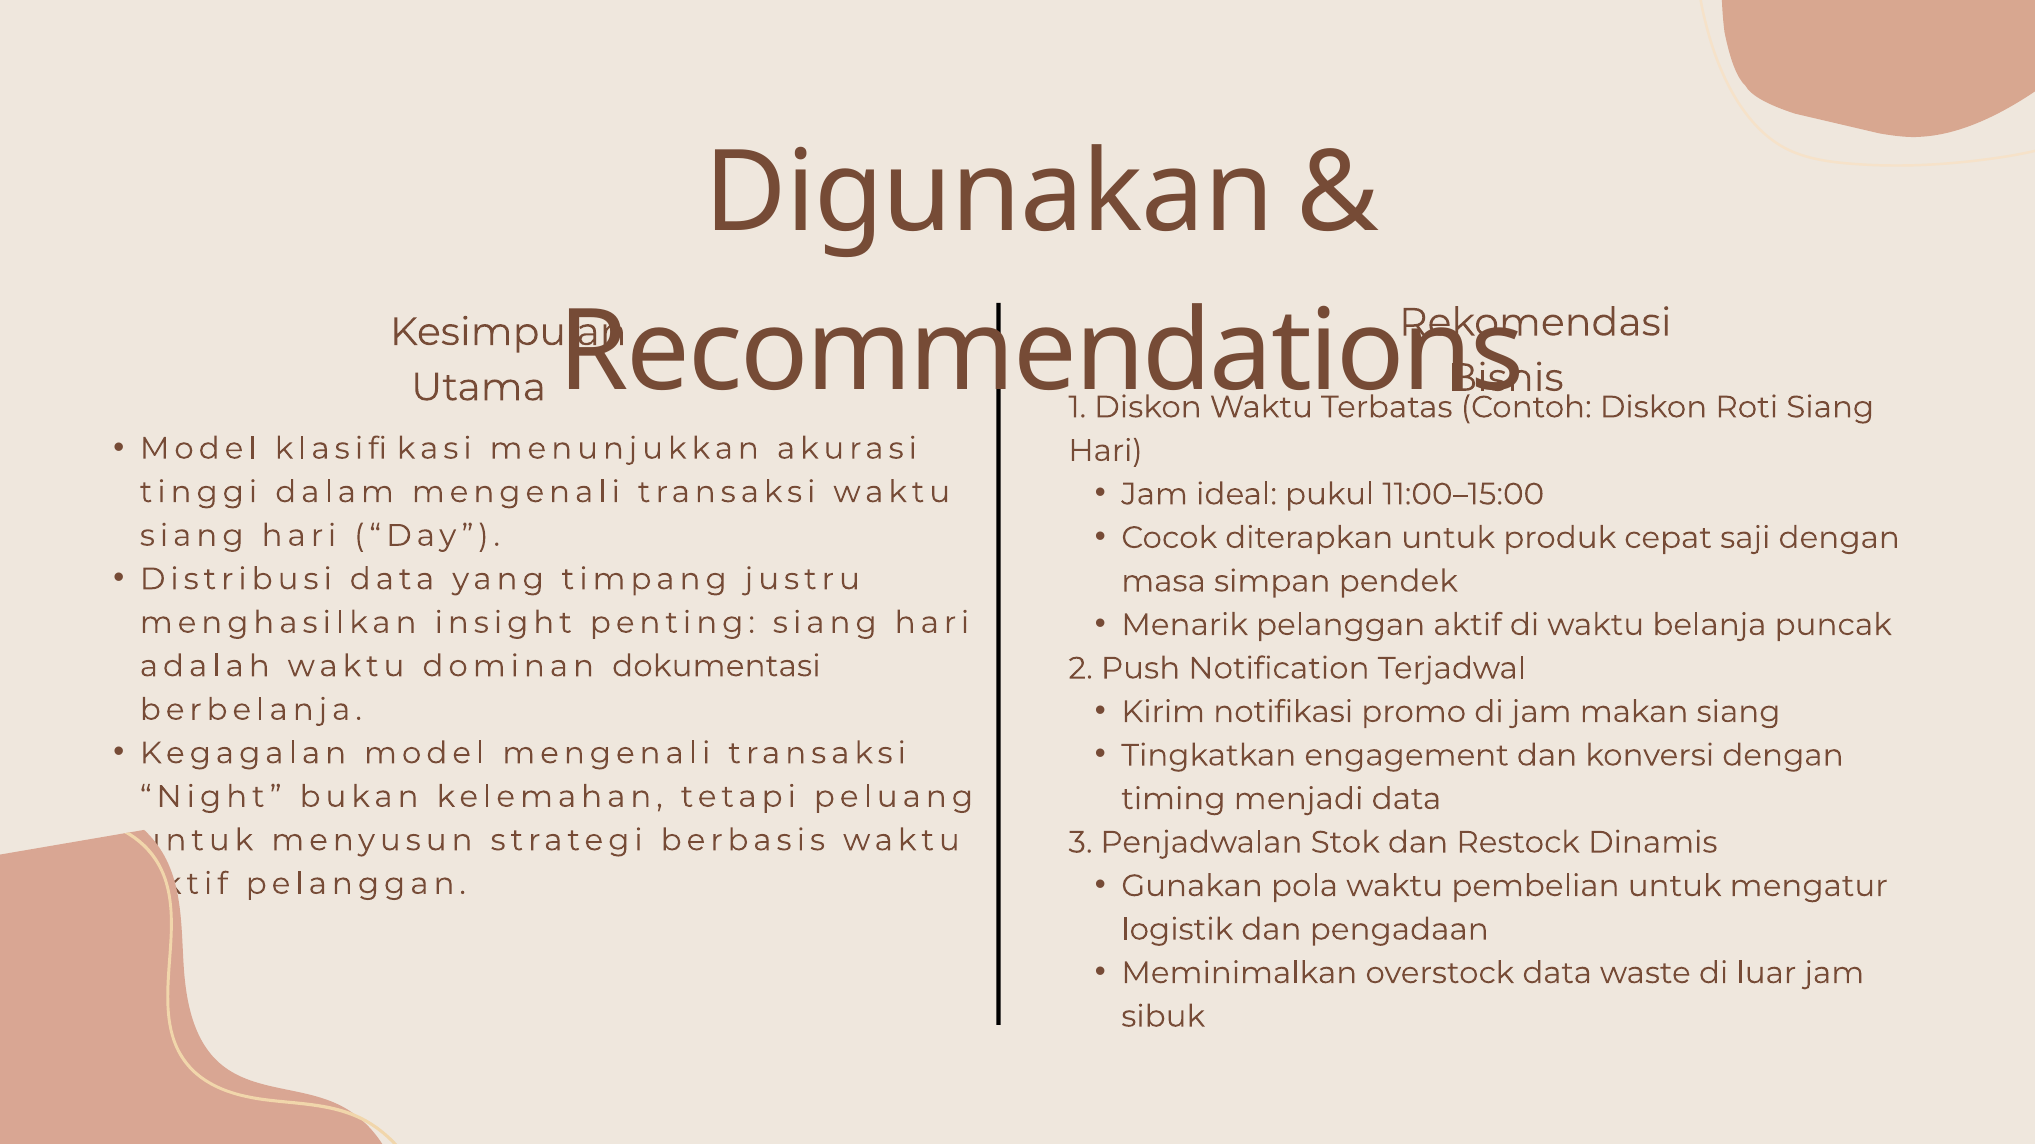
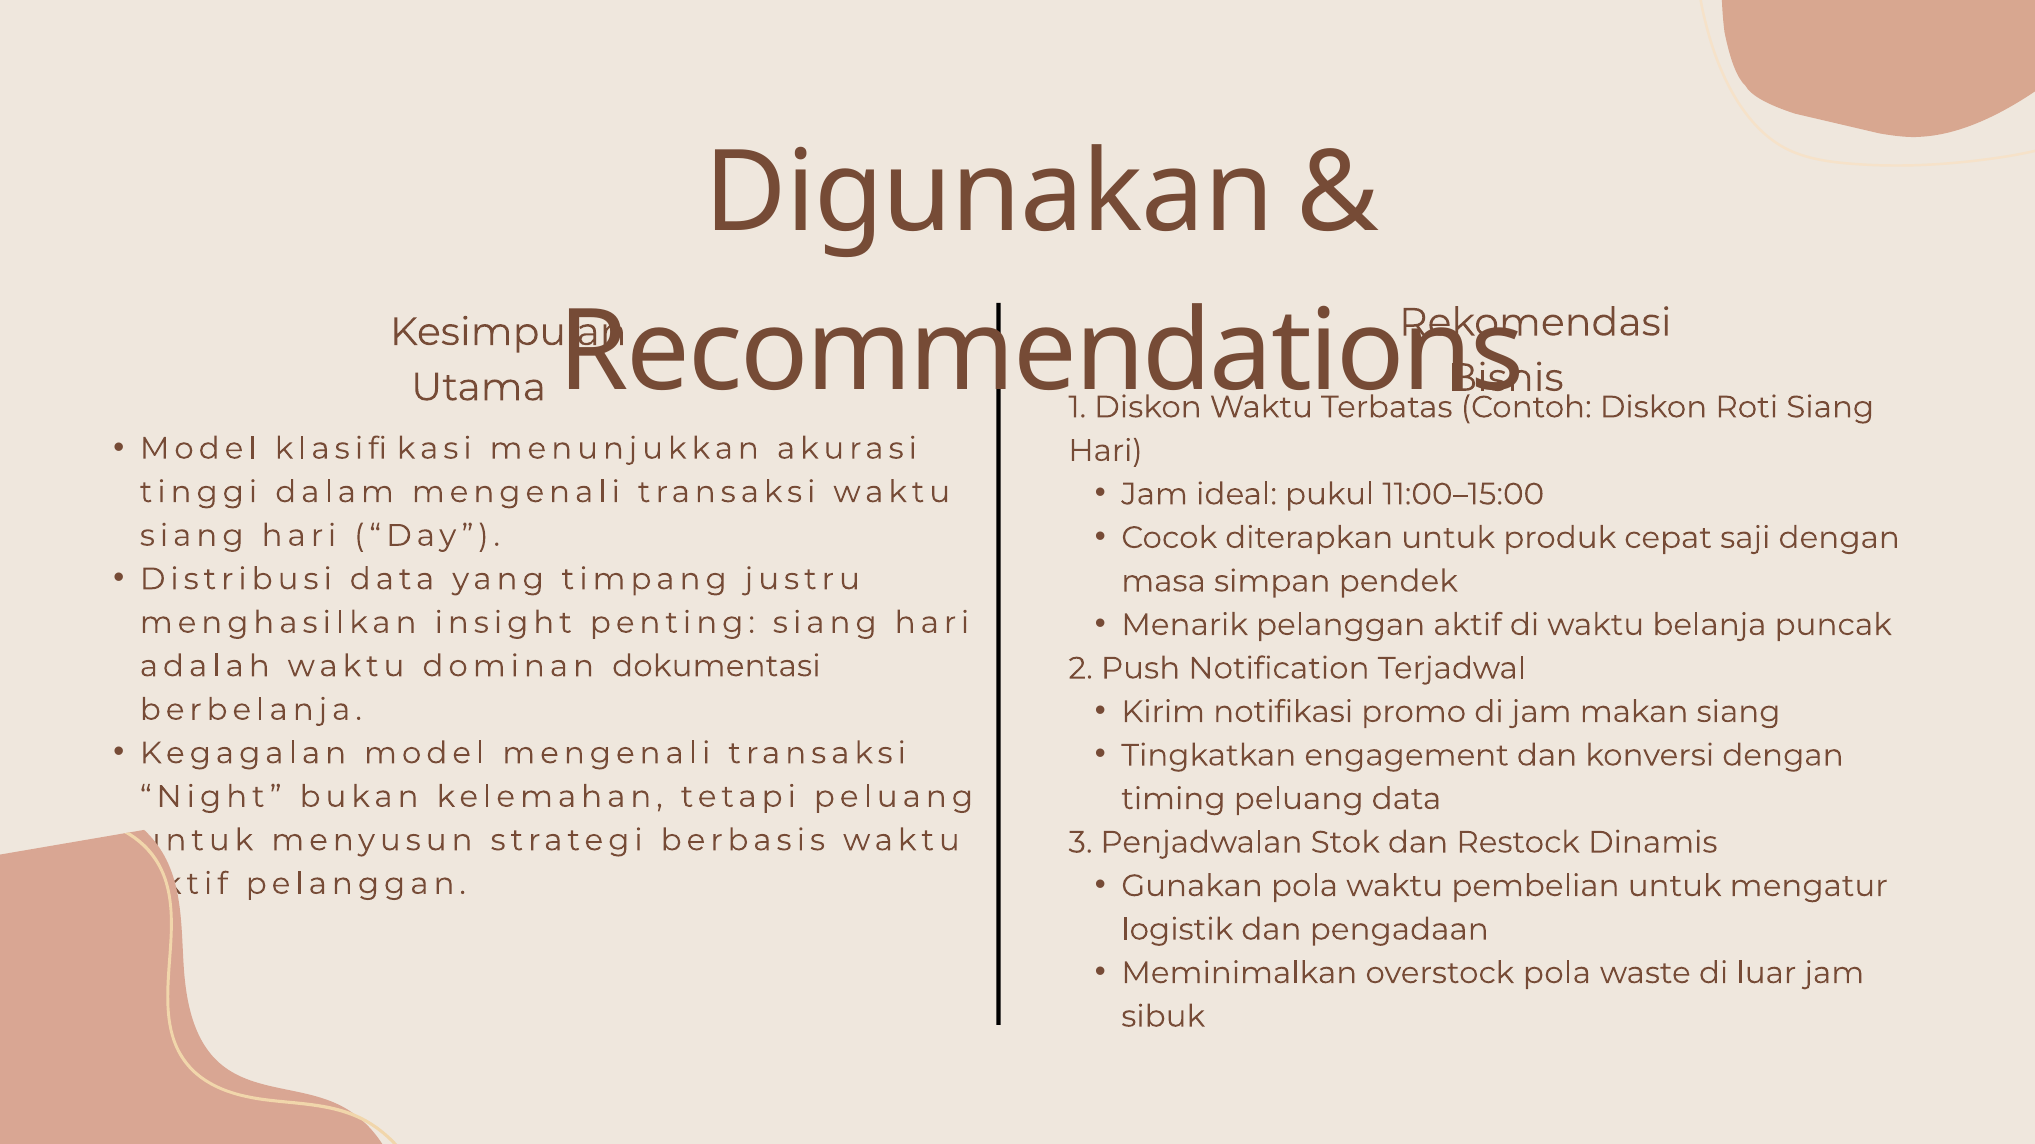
timing menjadi: menjadi -> peluang (1299, 799)
overstock data: data -> pola (1557, 974)
